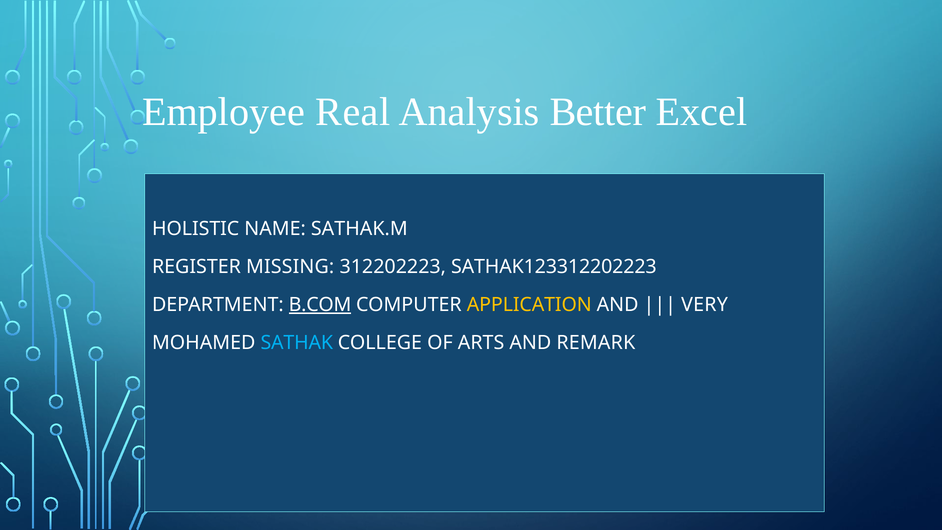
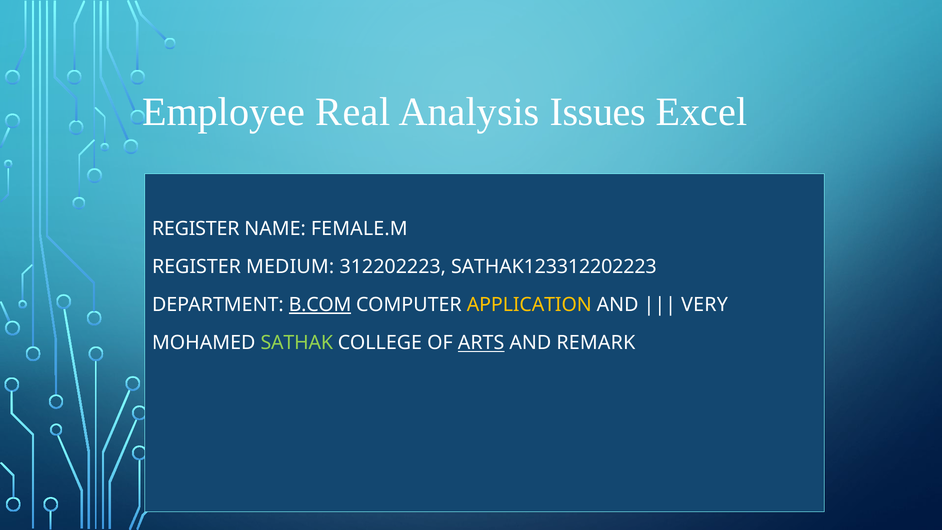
Better: Better -> Issues (598, 112)
HOLISTIC: HOLISTIC -> REGISTER (196, 229)
SATHAK.M: SATHAK.M -> FEMALE.M (359, 229)
MISSING: MISSING -> MEDIUM (290, 267)
SATHAK colour: light blue -> light green (297, 343)
ARTS underline: none -> present (481, 343)
